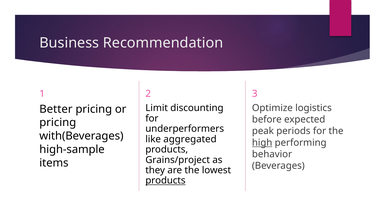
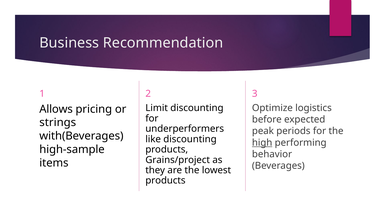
Better: Better -> Allows (56, 109)
pricing: pricing -> strings (58, 123)
like aggregated: aggregated -> discounting (190, 139)
products underline: present -> none (165, 181)
